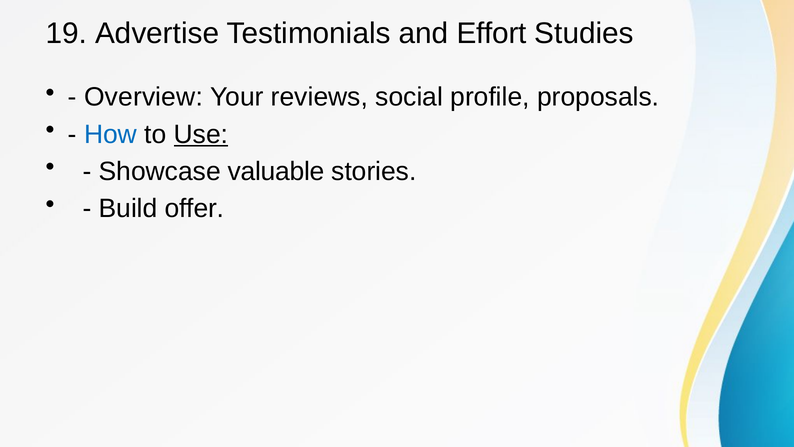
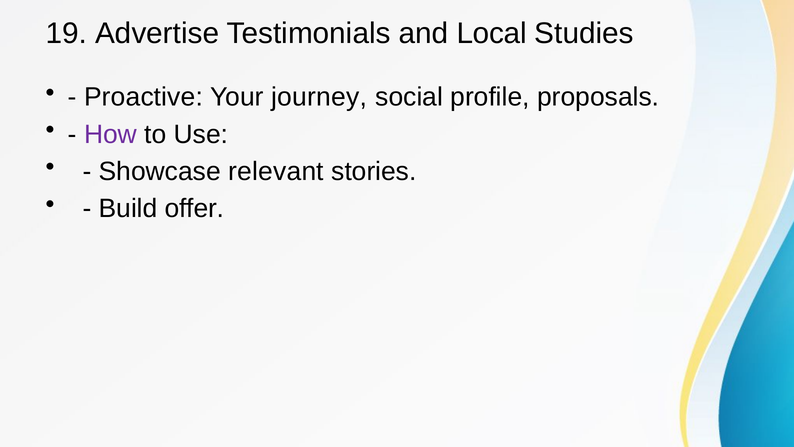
Effort: Effort -> Local (492, 33)
Overview: Overview -> Proactive (144, 97)
reviews: reviews -> journey (319, 97)
How colour: blue -> purple (111, 134)
Use underline: present -> none (201, 134)
valuable: valuable -> relevant (276, 171)
